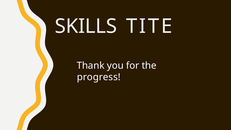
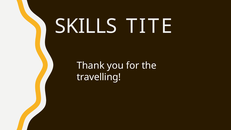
progress: progress -> travelling (99, 77)
